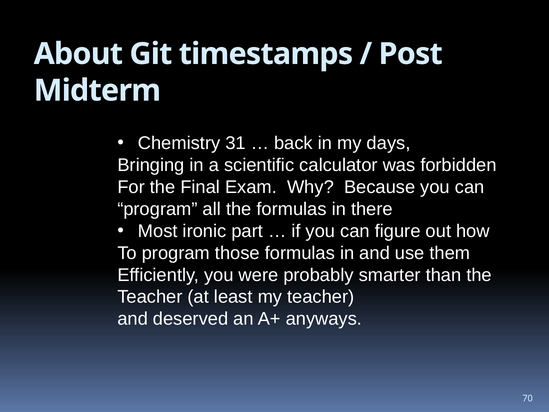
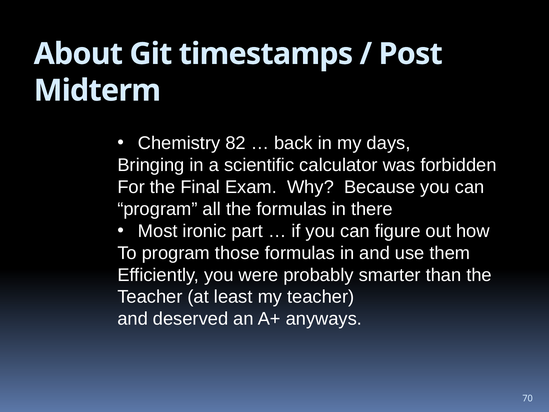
31: 31 -> 82 (236, 143)
